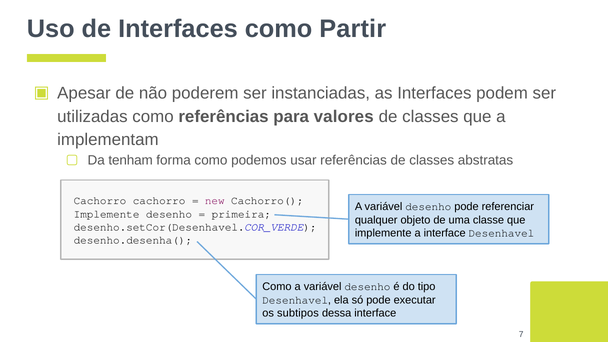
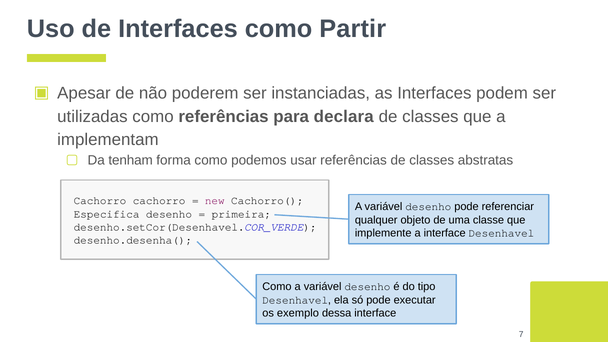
valores: valores -> declara (344, 116)
Implemente: Implemente -> Especifica (107, 214)
subtipos: subtipos -> exemplo (298, 313)
